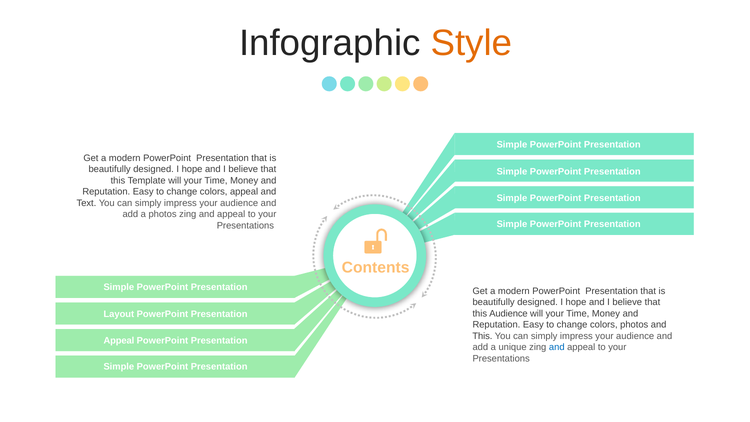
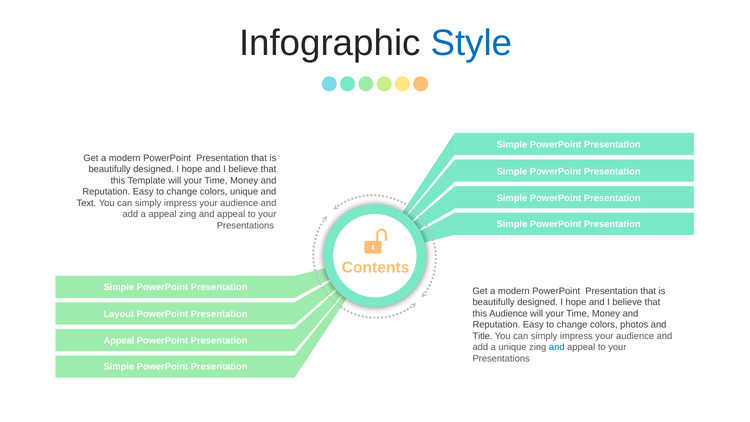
Style colour: orange -> blue (472, 43)
colors appeal: appeal -> unique (244, 192)
a photos: photos -> appeal (163, 214)
This: This -> Title (482, 336)
